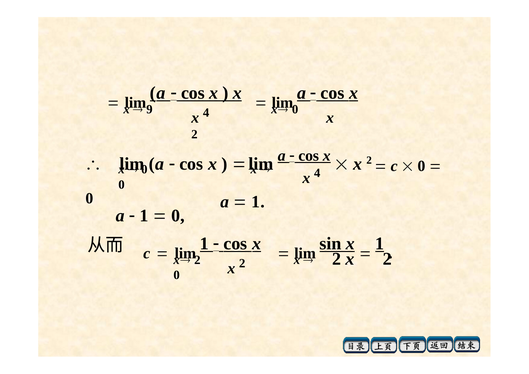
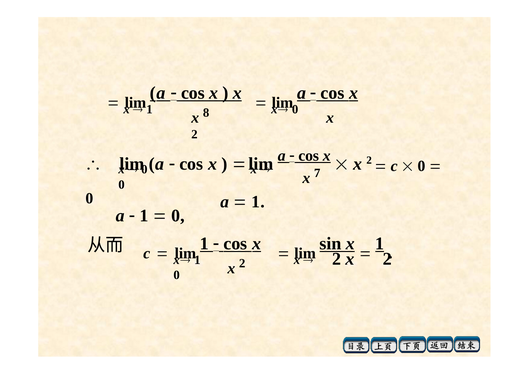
9: 9 -> 1 (149, 109)
4: 4 -> 8 (206, 113)
4: 4 -> 7 (317, 173)
2: 2 -> 1 (197, 260)
